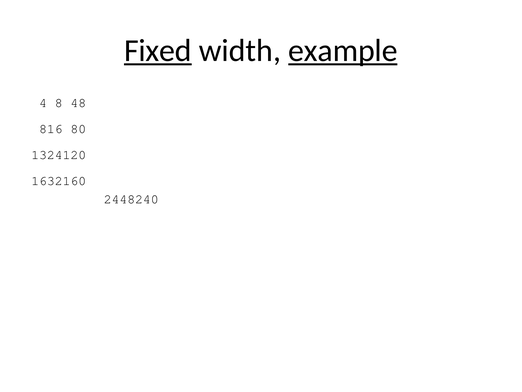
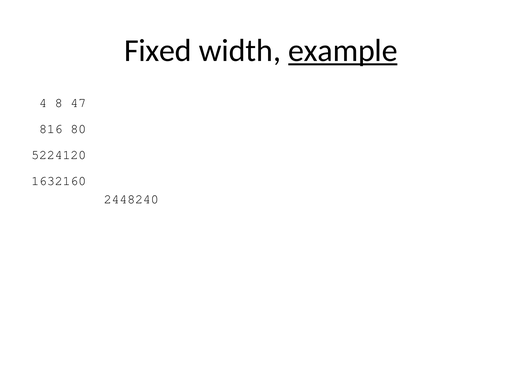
Fixed underline: present -> none (158, 51)
48: 48 -> 47 (78, 103)
1324120: 1324120 -> 5224120 (59, 155)
